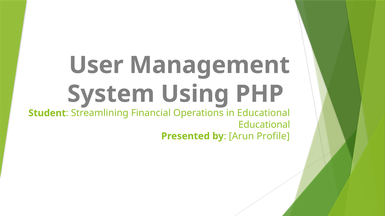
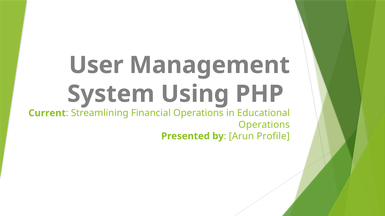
Student: Student -> Current (47, 113)
Educational: Educational -> Operations (264, 125)
